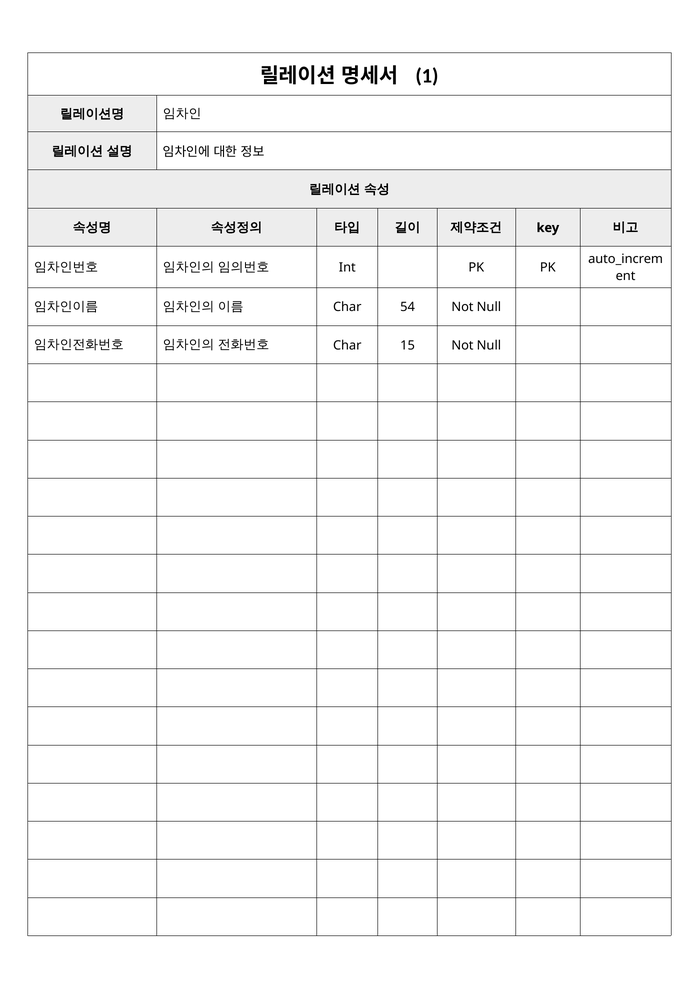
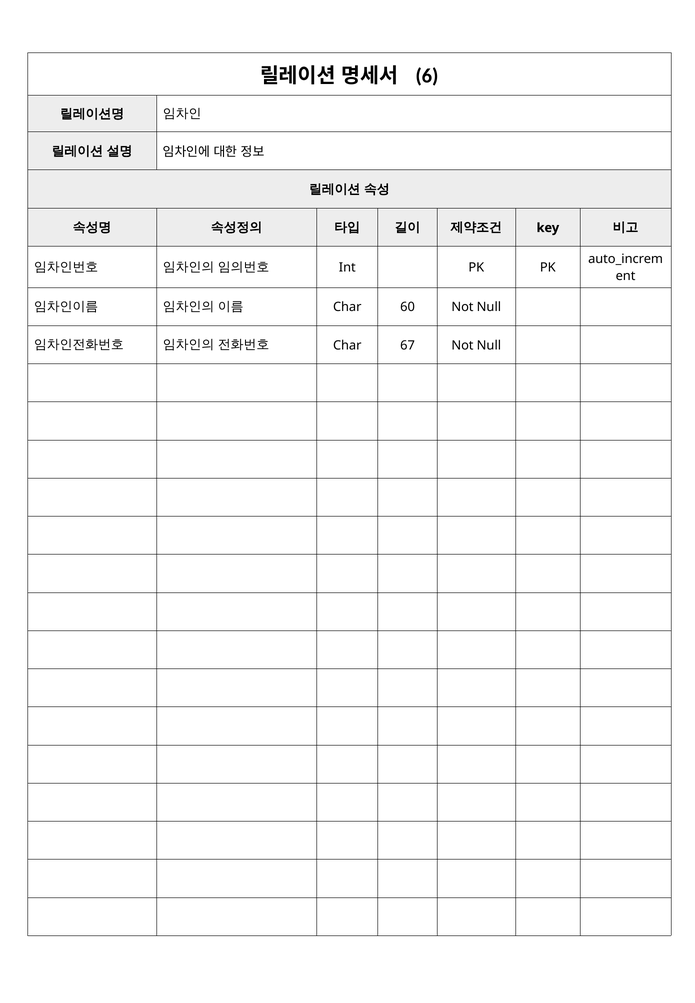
1: 1 -> 6 (427, 76)
54: 54 -> 60 (408, 307)
15: 15 -> 67 (408, 346)
